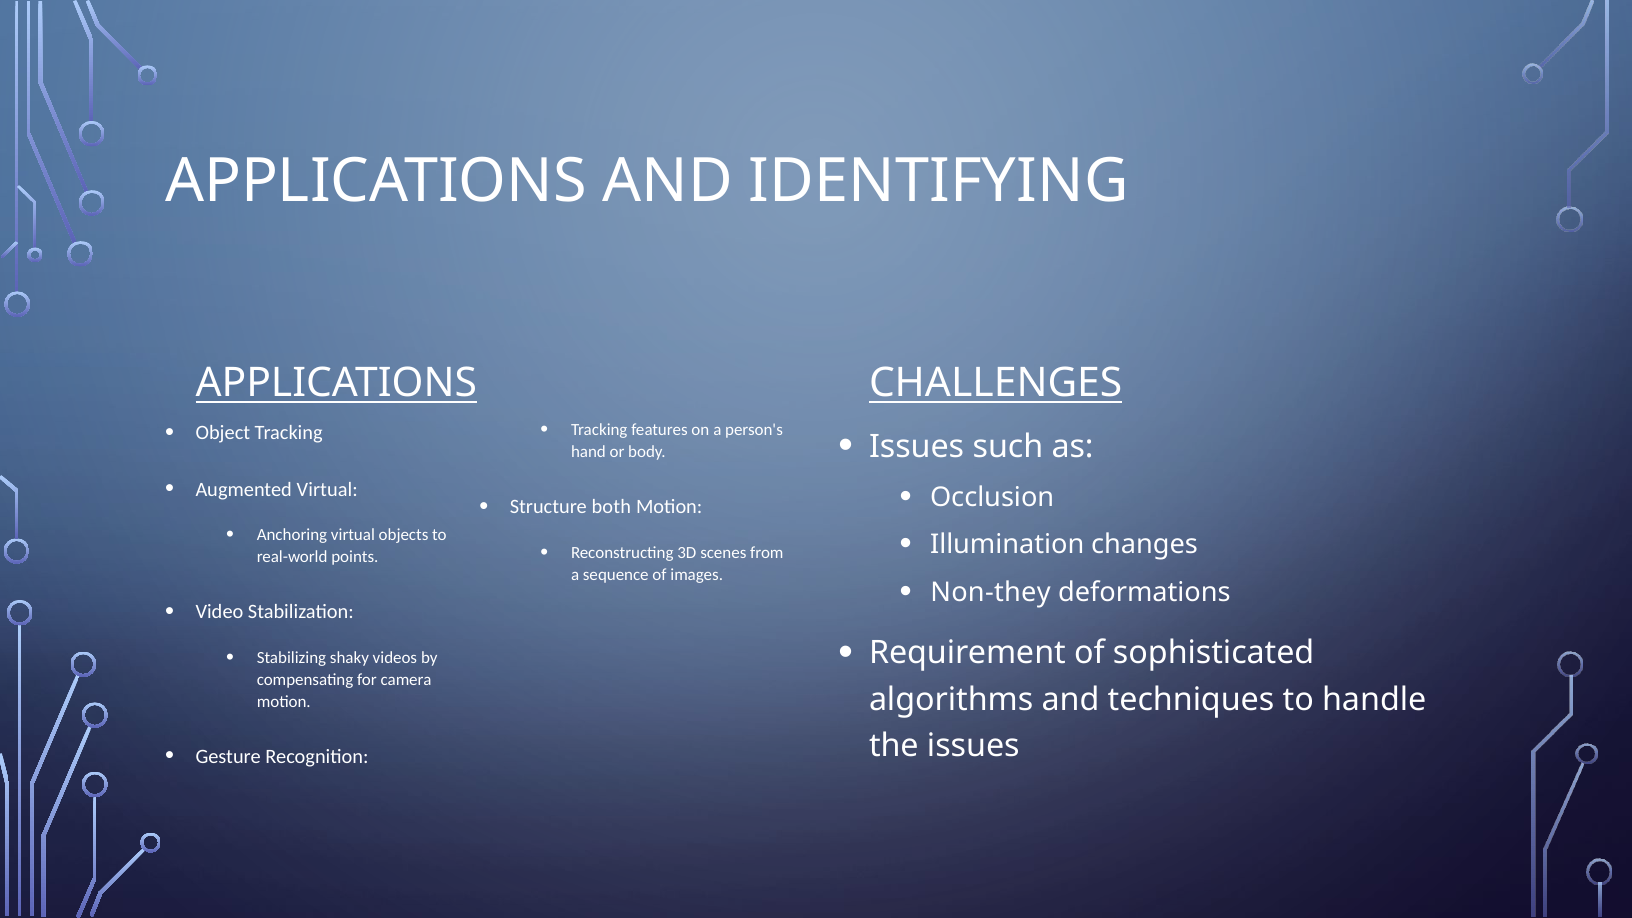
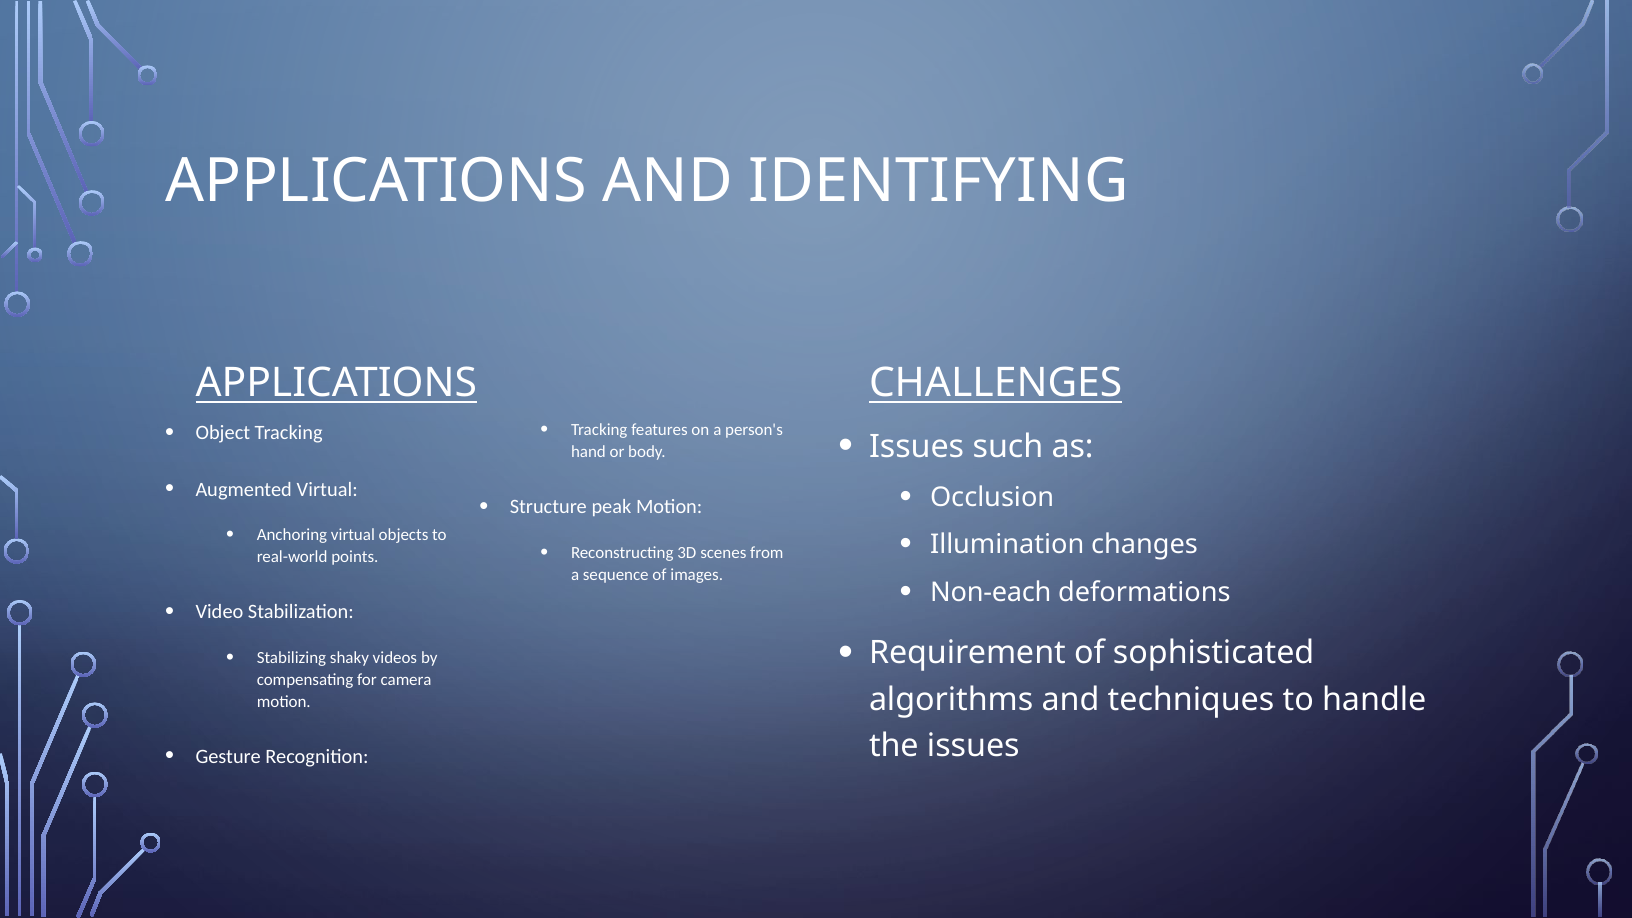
both: both -> peak (611, 507)
Non-they: Non-they -> Non-each (991, 592)
